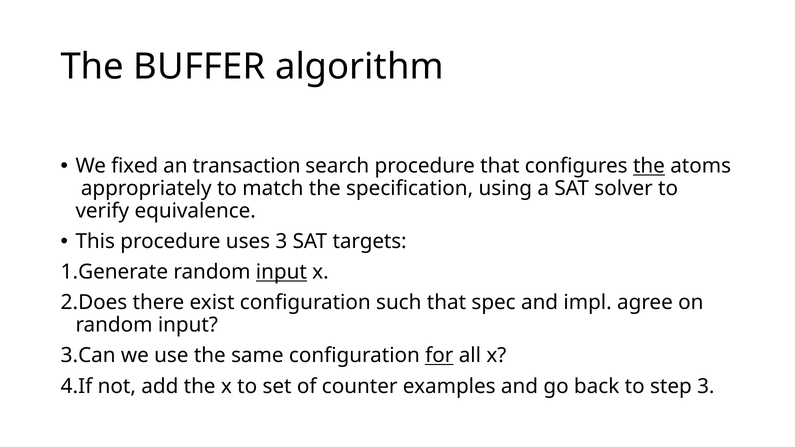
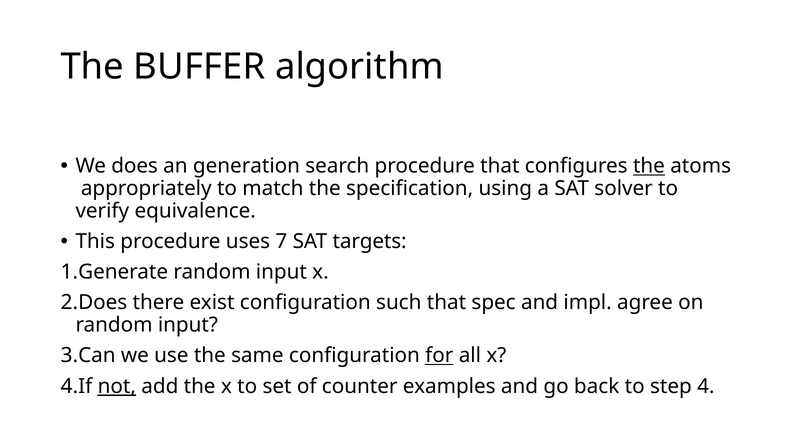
fixed: fixed -> does (135, 166)
transaction: transaction -> generation (246, 166)
uses 3: 3 -> 7 (281, 242)
input underline: present -> none (281, 272)
not underline: none -> present (117, 386)
step 3: 3 -> 4 (706, 386)
